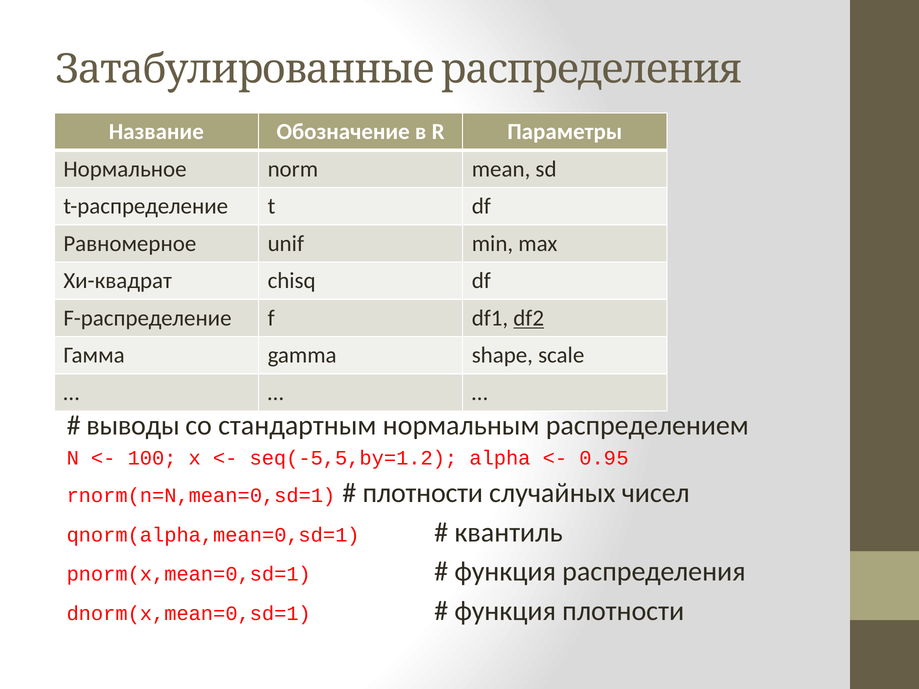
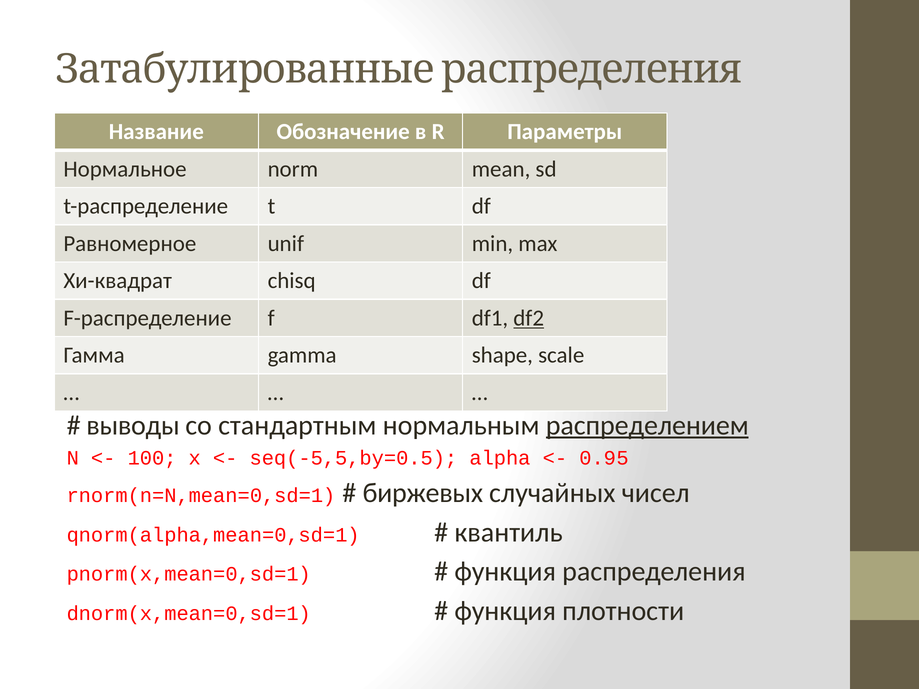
распределением underline: none -> present (647, 426)
seq(-5,5,by=1.2: seq(-5,5,by=1.2 -> seq(-5,5,by=0.5 (353, 458)
плотности: плотности -> биржевых (423, 493)
